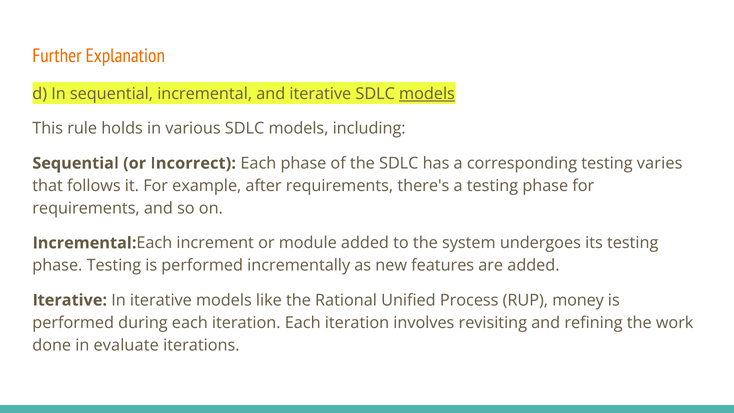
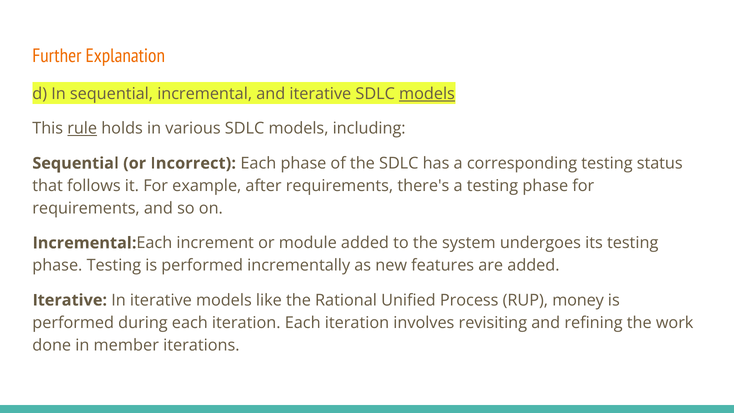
rule underline: none -> present (82, 129)
varies: varies -> status (660, 163)
evaluate: evaluate -> member (126, 345)
